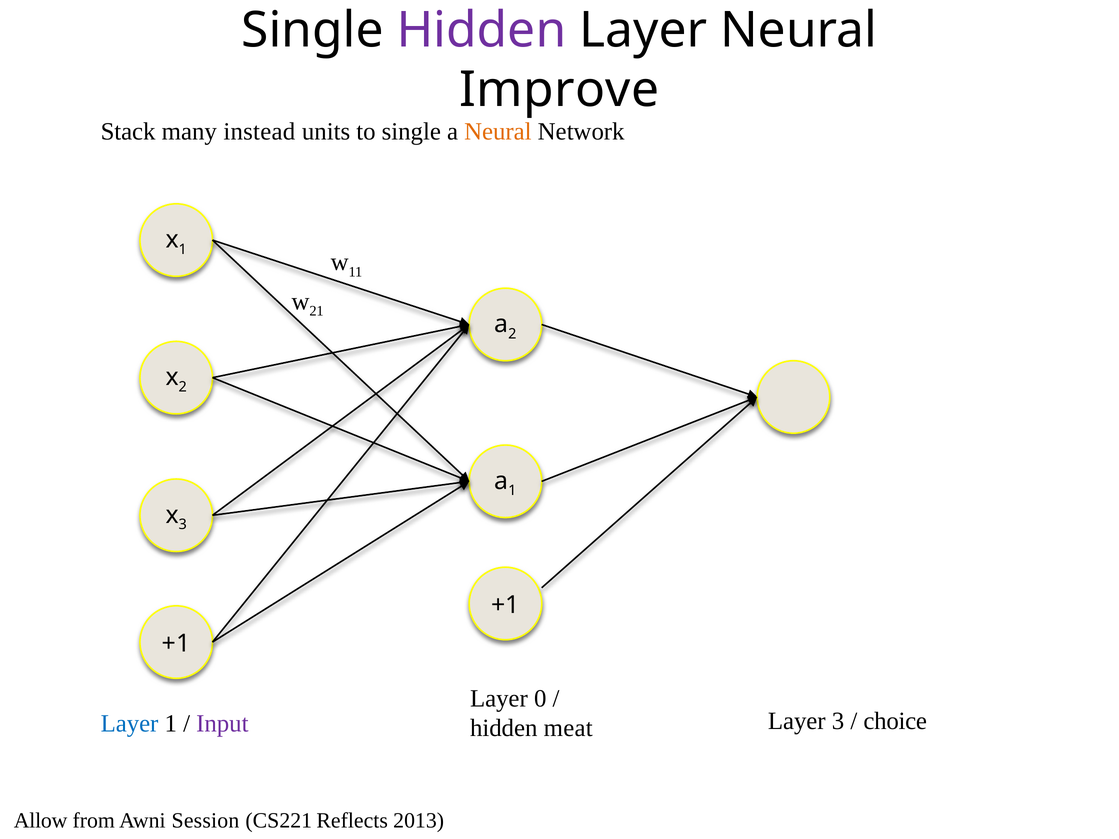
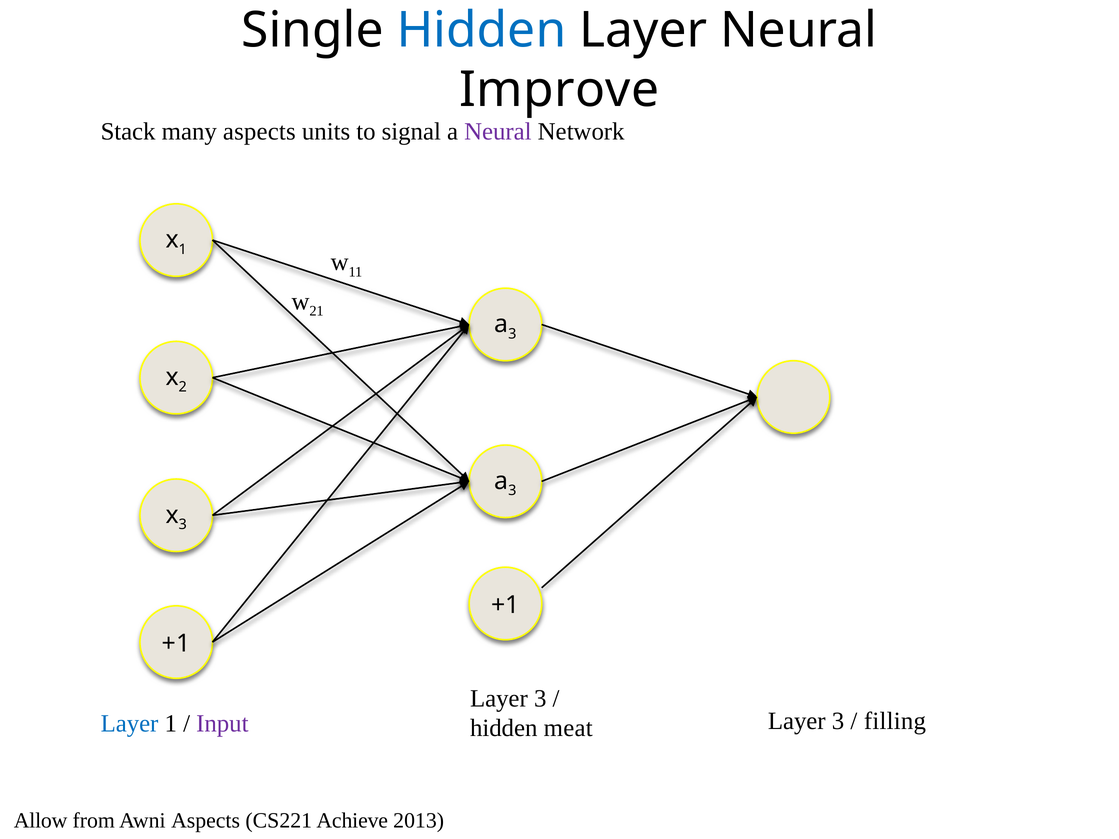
Hidden colour: purple -> blue (481, 30)
many instead: instead -> aspects (259, 132)
to single: single -> signal (411, 132)
Neural colour: orange -> purple (498, 132)
2: 2 -> 3 (512, 334)
1: 1 -> 3 (512, 491)
0: 0 -> 3 (540, 699)
choice: choice -> filling (895, 721)
Awni Session: Session -> Aspects (206, 821)
Reflects: Reflects -> Achieve (352, 821)
